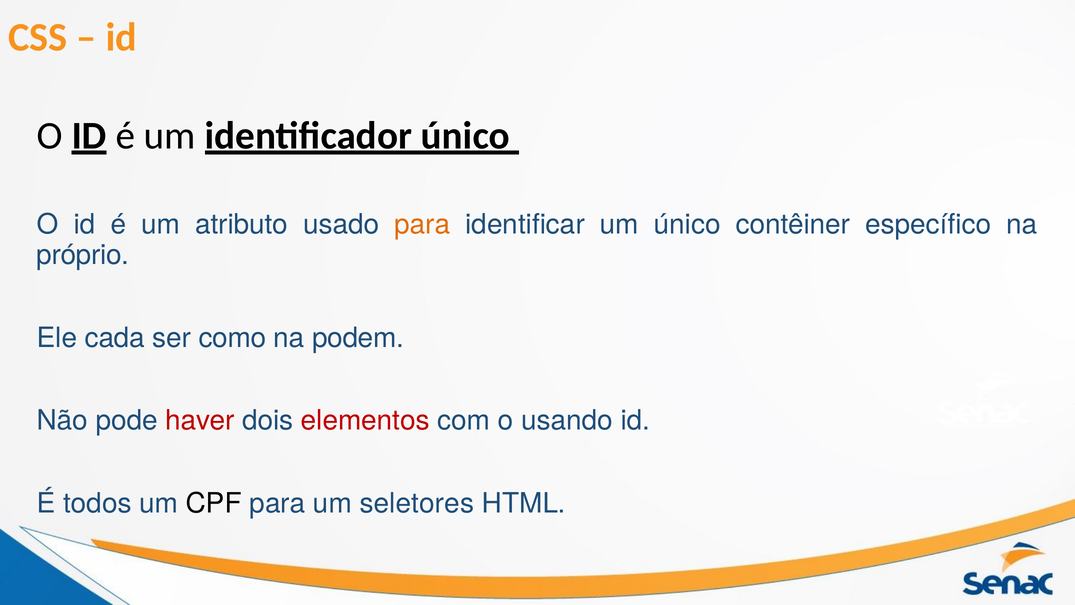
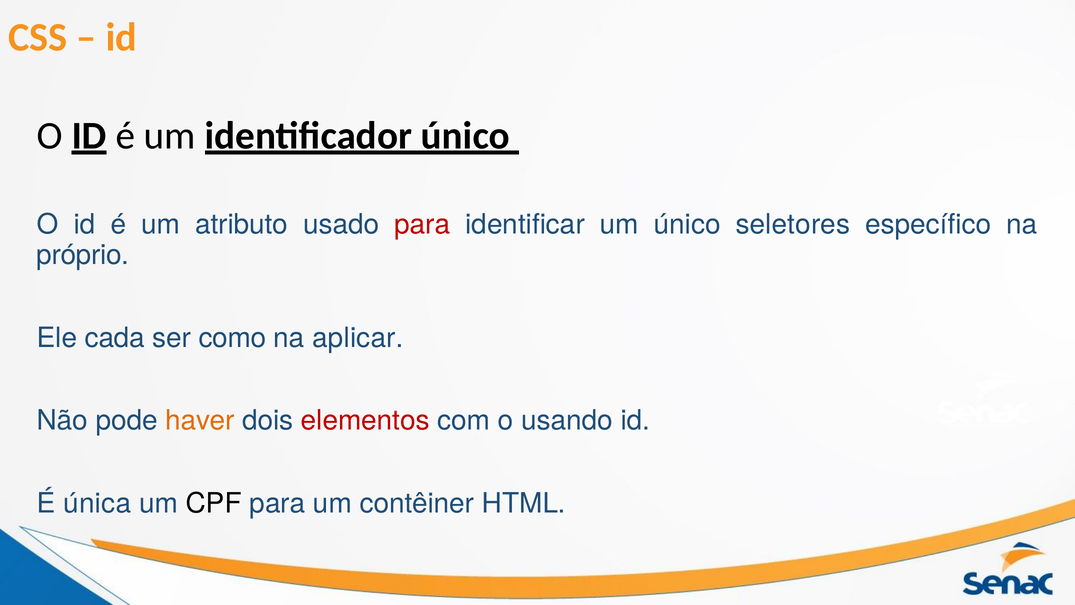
para colour: orange -> red (422, 225)
contêiner: contêiner -> seletores (793, 225)
podem: podem -> aplicar (358, 338)
haver colour: red -> orange (200, 421)
todos: todos -> única (97, 503)
seletores: seletores -> contêiner (417, 503)
